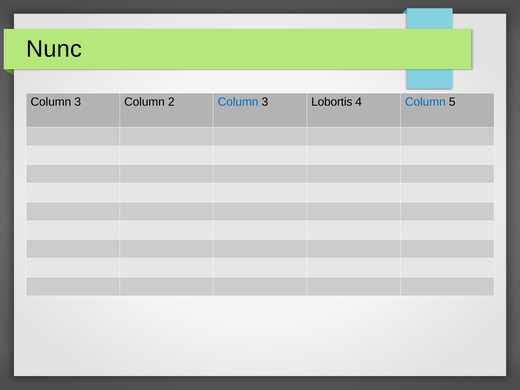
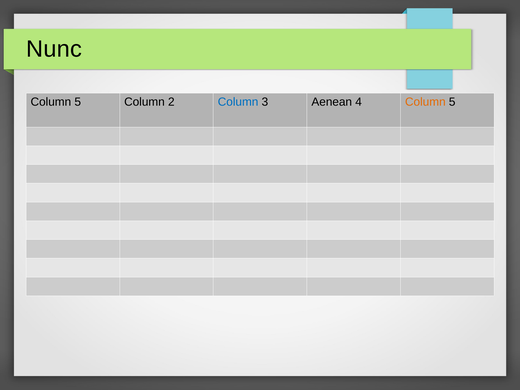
3: 3 -> 5 (78, 102)
Lobortis: Lobortis -> Aenean (332, 102)
Column colour: blue -> orange (425, 102)
